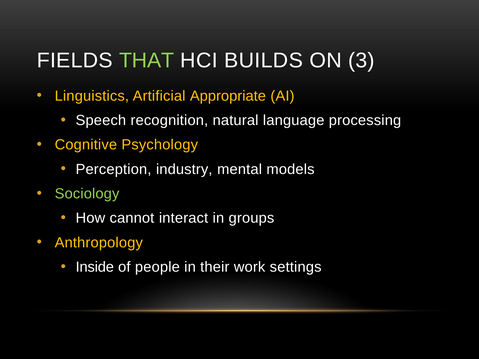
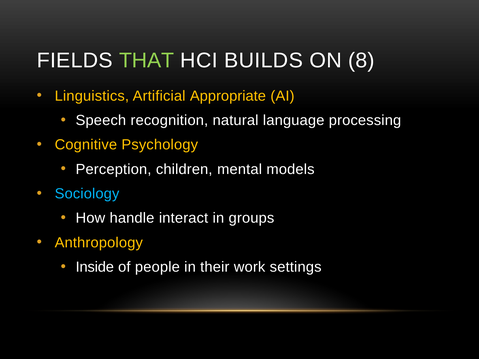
3: 3 -> 8 (362, 61)
industry: industry -> children (184, 169)
Sociology colour: light green -> light blue (87, 194)
cannot: cannot -> handle (132, 218)
